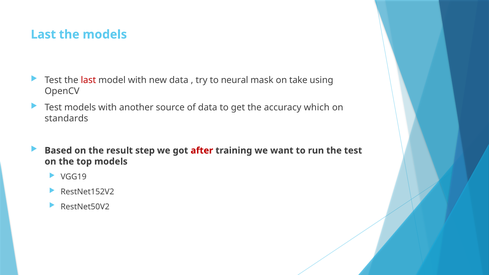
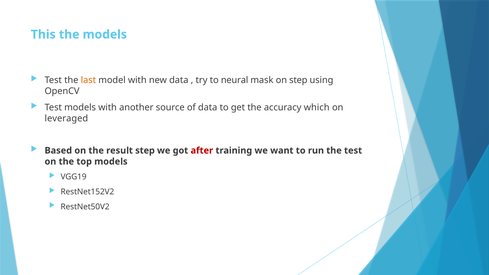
Last: Last -> This (43, 34)
last colour: red -> orange (88, 80)
on take: take -> step (298, 80)
standards: standards -> leveraged (66, 118)
